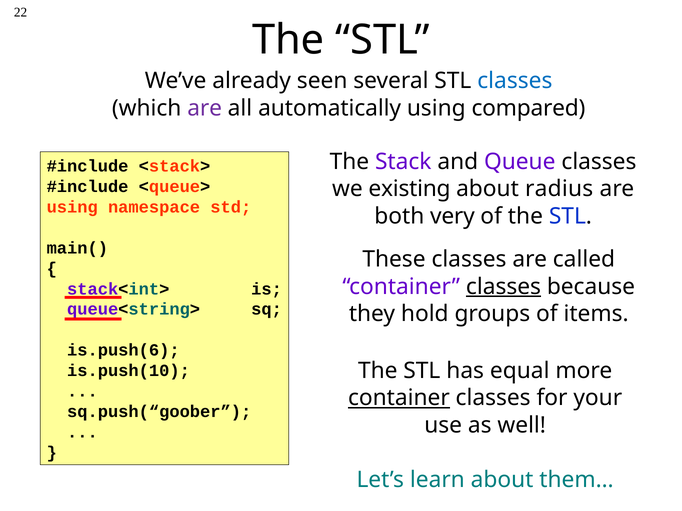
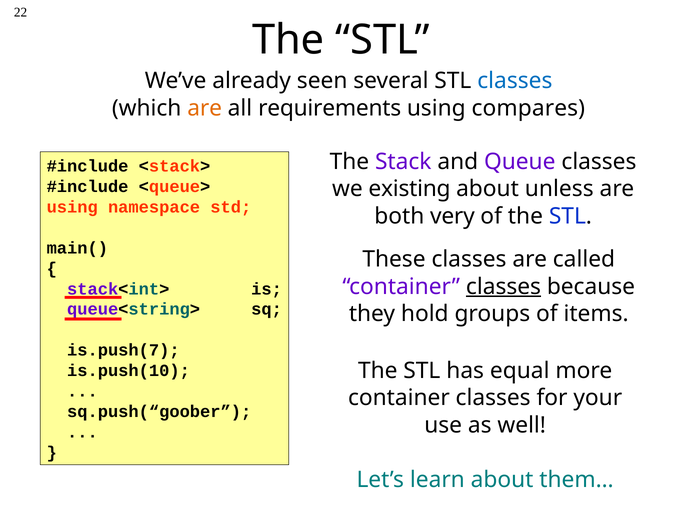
are colour: purple -> orange (205, 108)
automatically: automatically -> requirements (330, 108)
compared: compared -> compares (528, 108)
radius: radius -> unless (559, 189)
is.push(6: is.push(6 -> is.push(7 (123, 351)
container underline: present -> none (399, 398)
